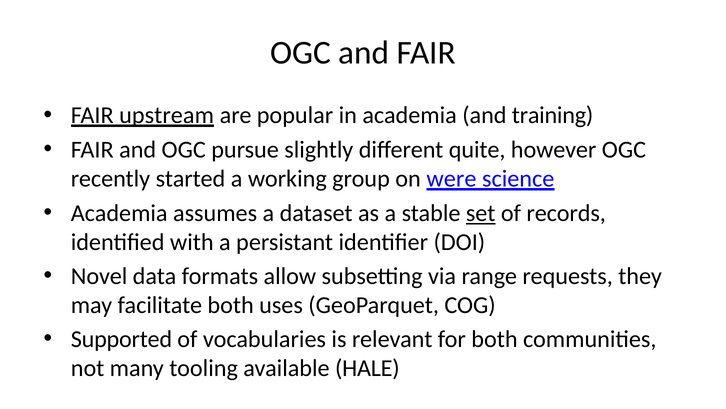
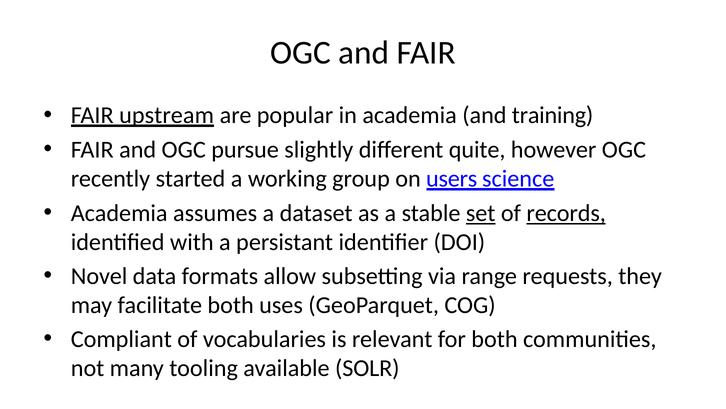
were: were -> users (452, 179)
records underline: none -> present (566, 213)
Supported: Supported -> Compliant (121, 339)
HALE: HALE -> SOLR (367, 368)
